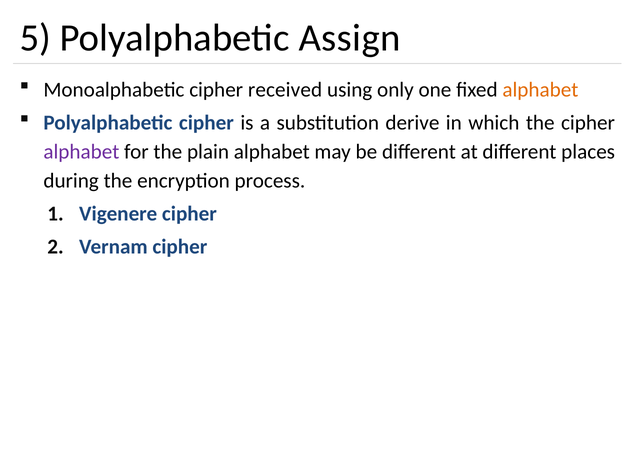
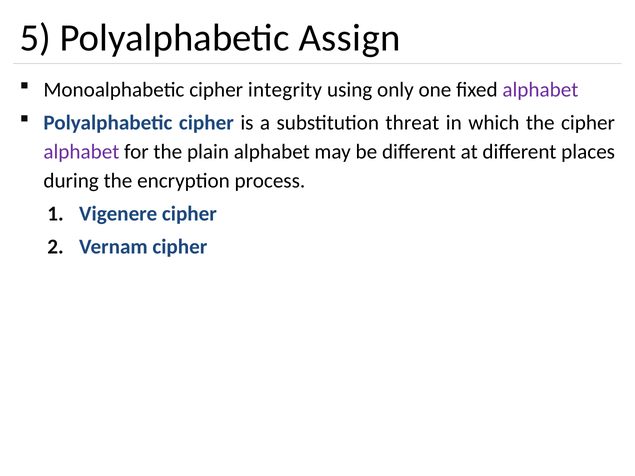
received: received -> integrity (285, 90)
alphabet colour: orange -> purple (540, 90)
derive: derive -> threat (412, 123)
